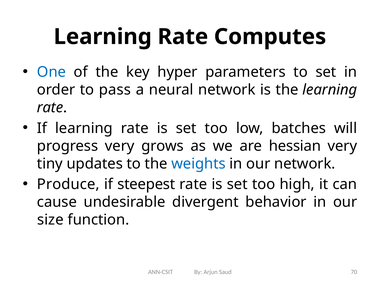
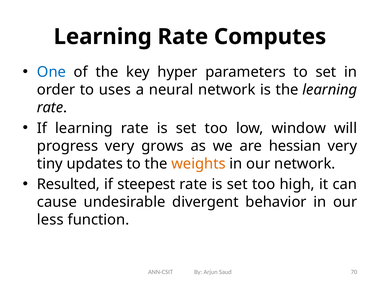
pass: pass -> uses (115, 90)
batches: batches -> window (299, 128)
weights colour: blue -> orange (198, 164)
Produce: Produce -> Resulted (68, 184)
size: size -> less (50, 220)
